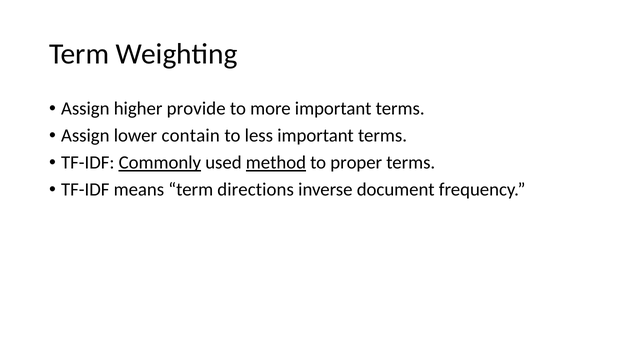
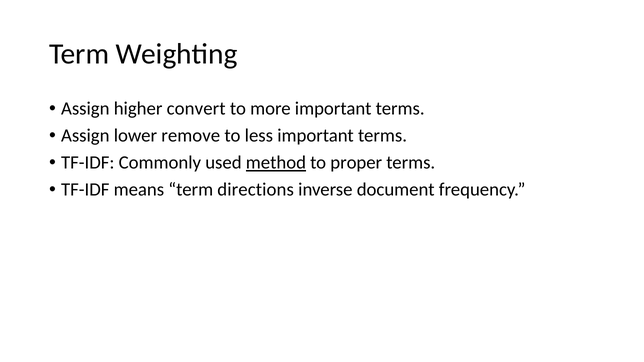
provide: provide -> convert (196, 109)
contain: contain -> remove (191, 136)
Commonly underline: present -> none (160, 163)
